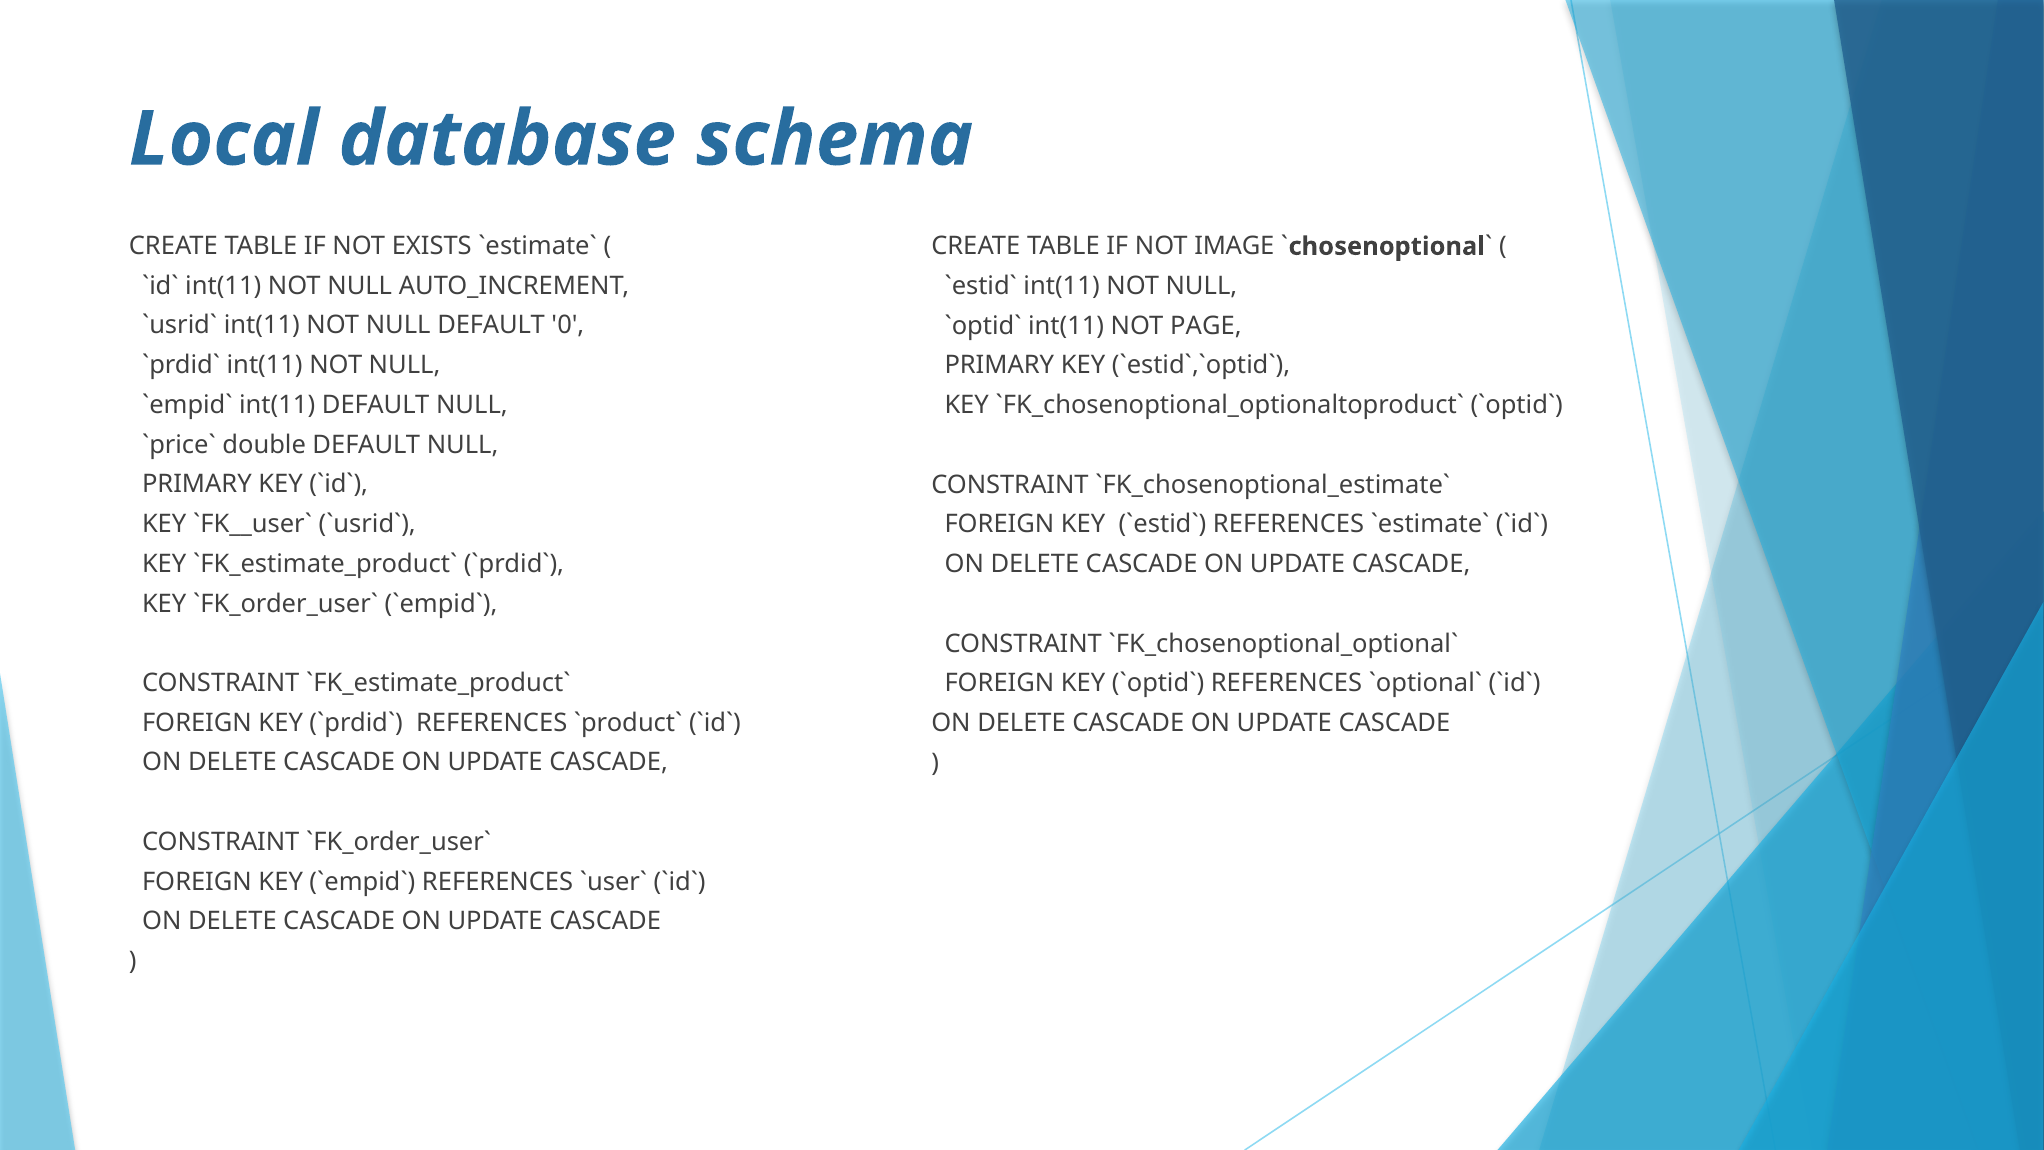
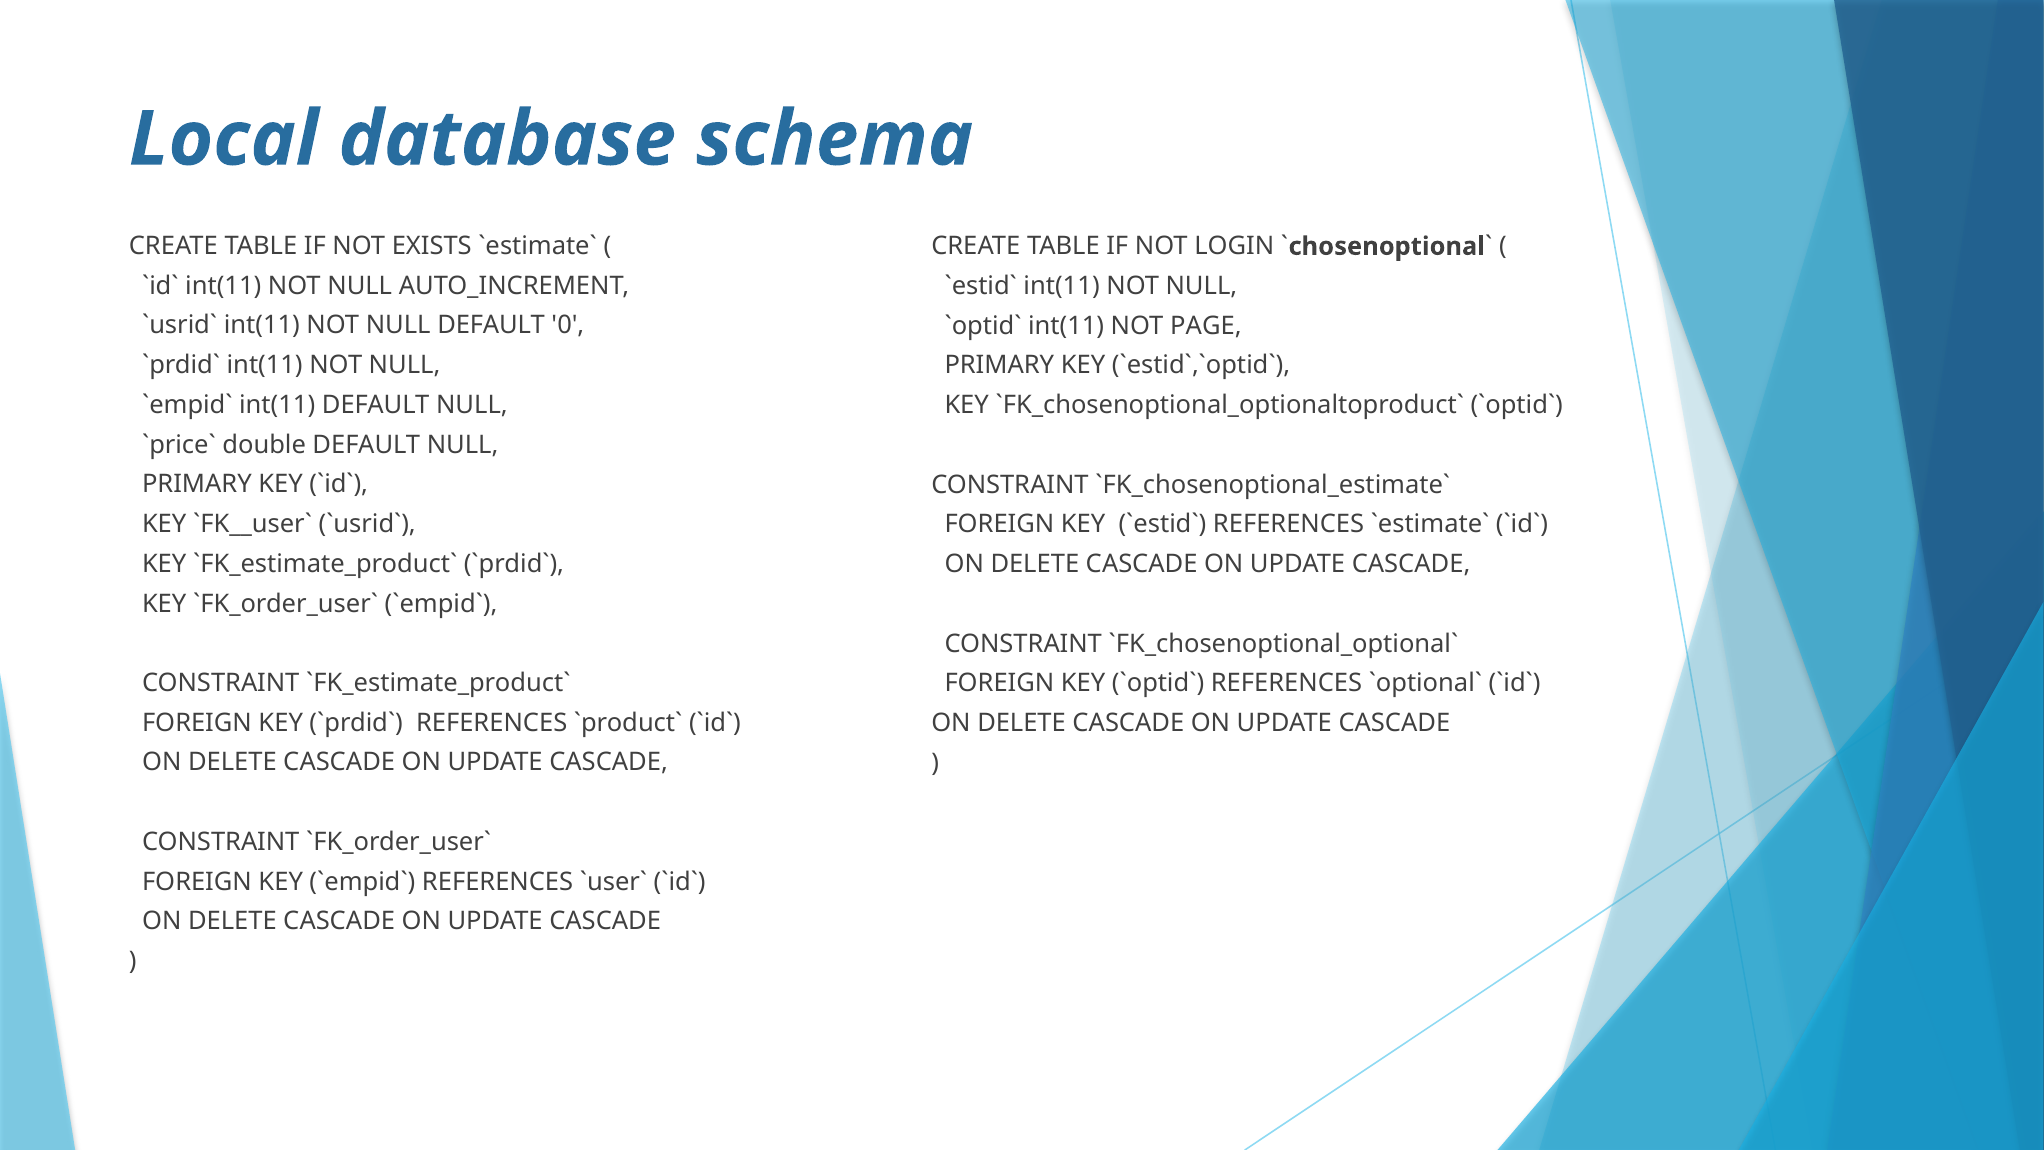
IMAGE: IMAGE -> LOGIN (1234, 246)
